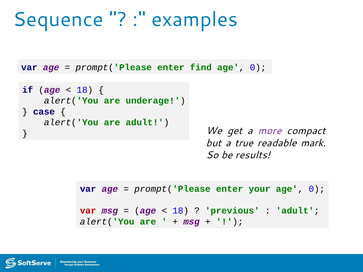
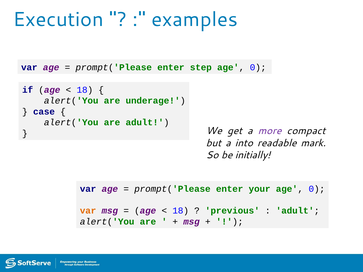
Sequence: Sequence -> Execution (58, 20)
find: find -> step (201, 67)
true: true -> into (244, 143)
results: results -> initially (253, 155)
var colour: red -> orange (88, 211)
